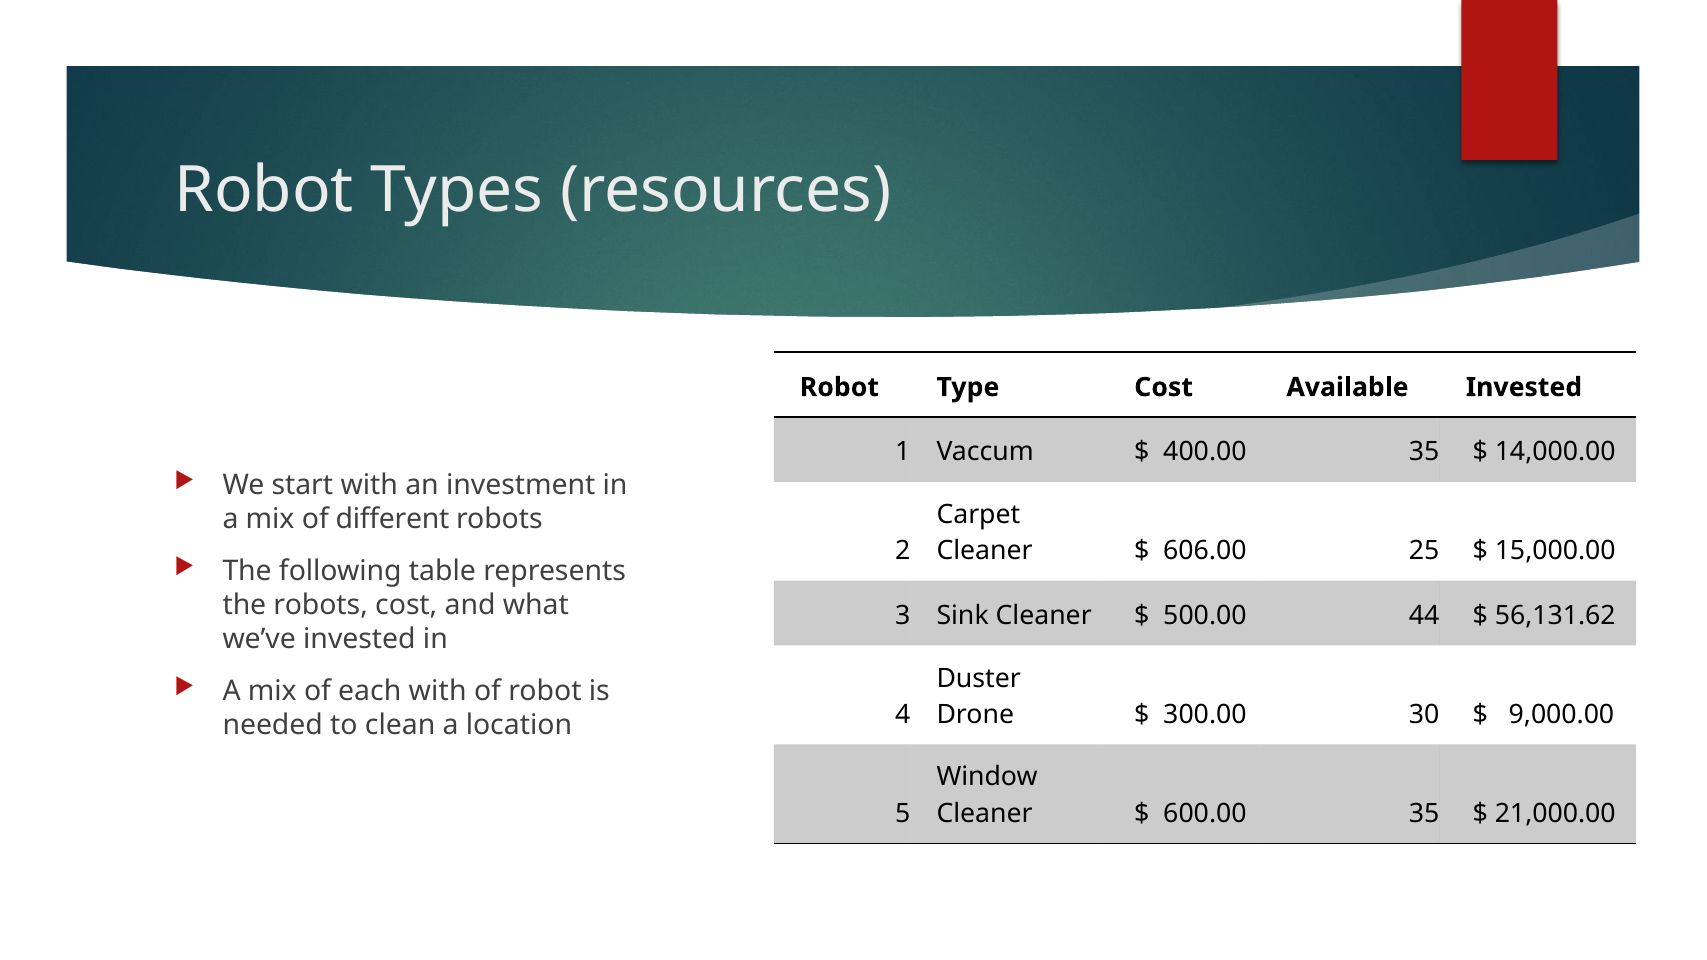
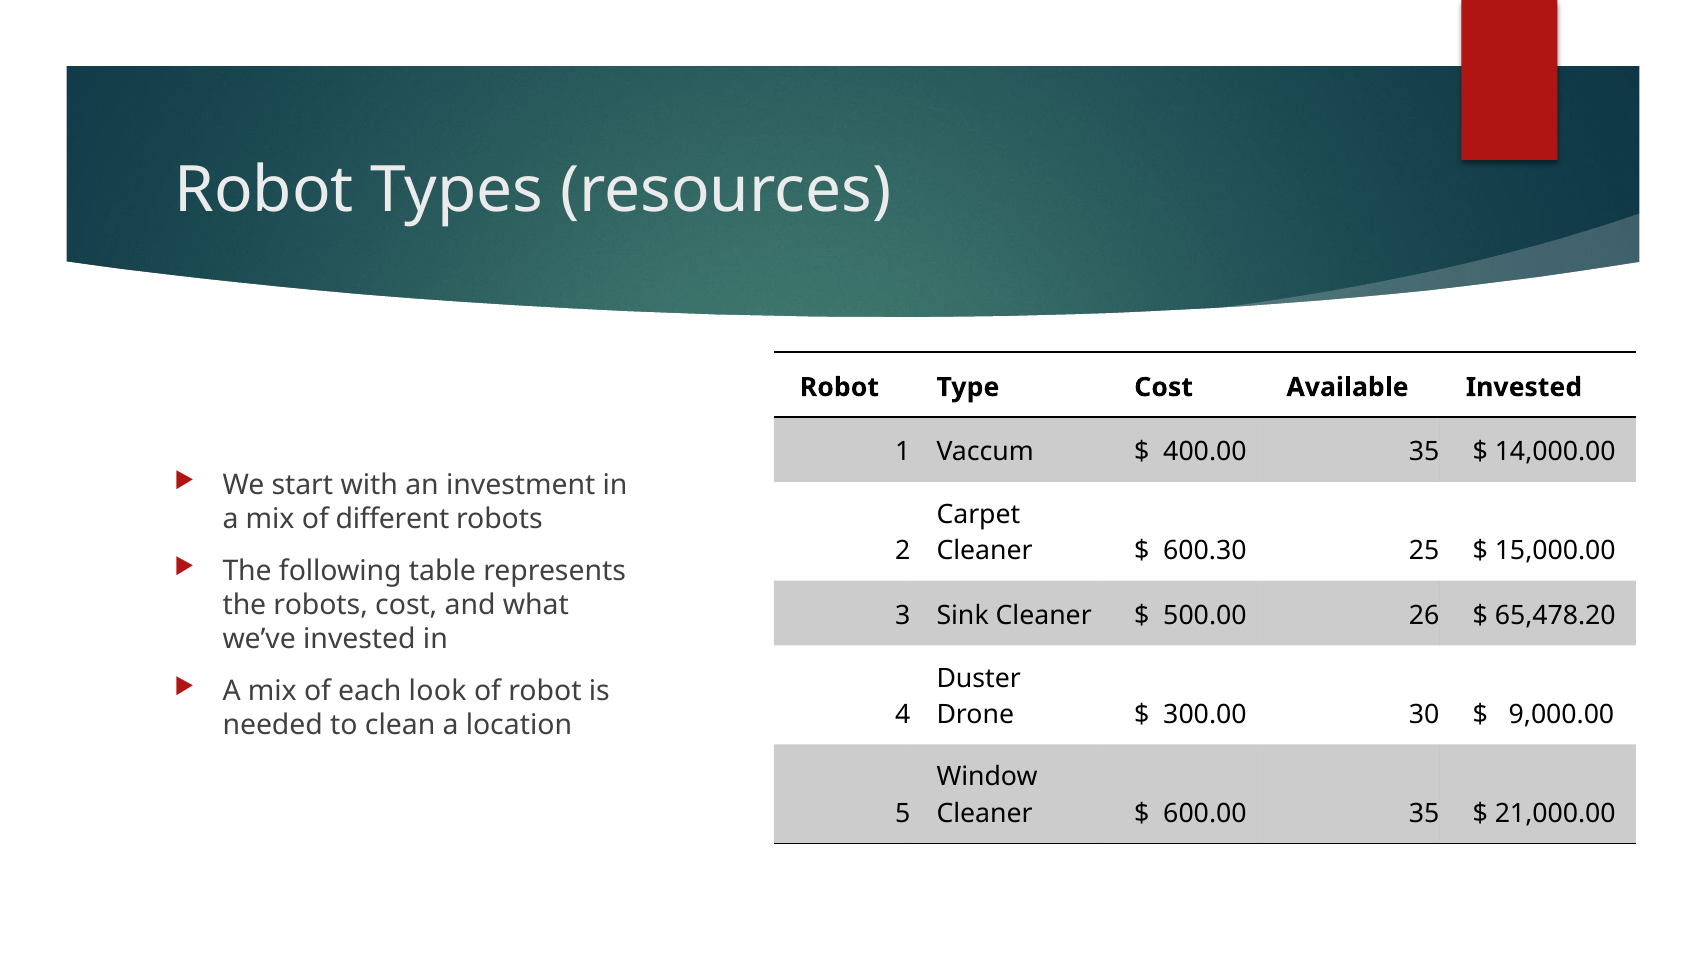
606.00: 606.00 -> 600.30 (1205, 551)
44: 44 -> 26 (1424, 616)
56,131.62: 56,131.62 -> 65,478.20 (1555, 616)
each with: with -> look (438, 692)
